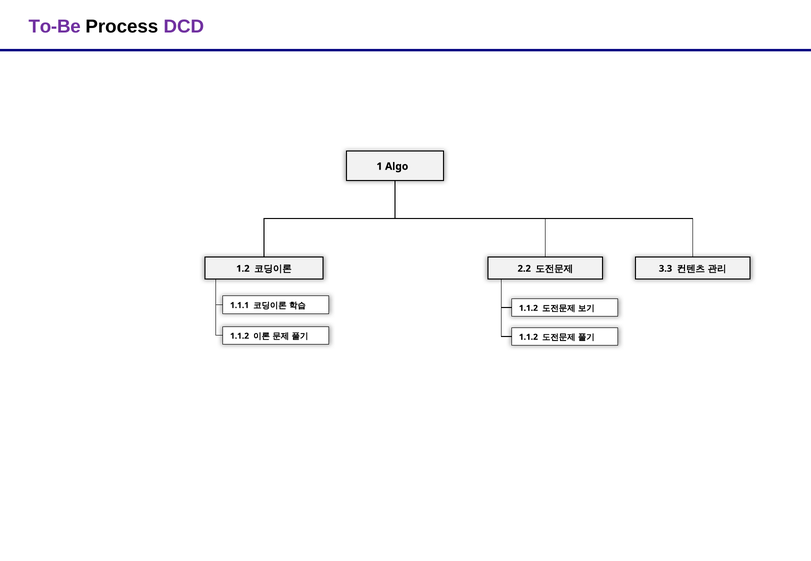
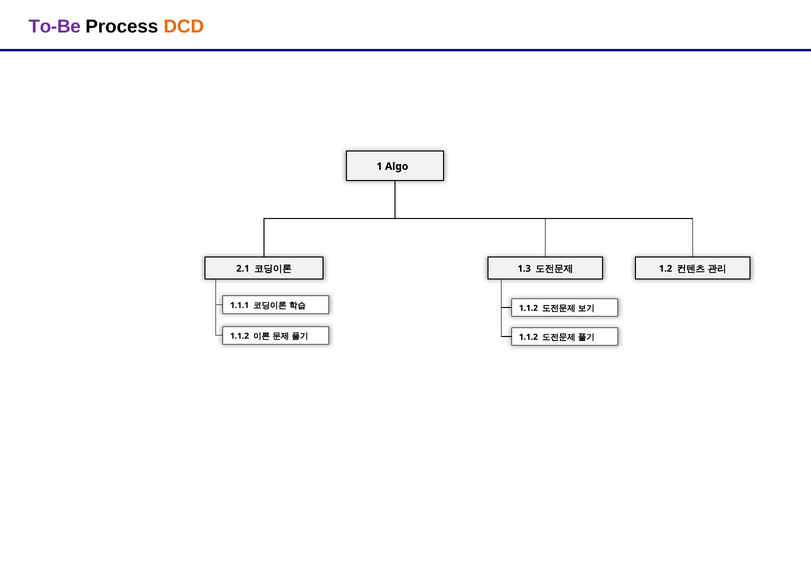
DCD colour: purple -> orange (184, 27)
1.2: 1.2 -> 2.1 (243, 269)
2.2: 2.2 -> 1.3 (524, 269)
3.3: 3.3 -> 1.2 (666, 269)
